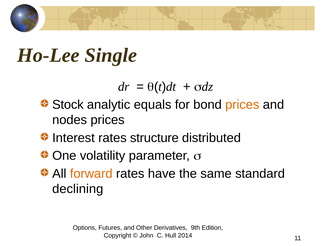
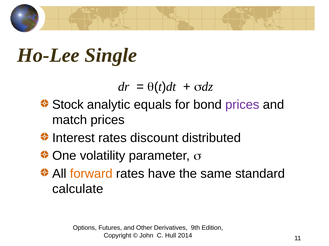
prices colour: orange -> purple (242, 105)
nodes: nodes -> match (70, 120)
structure: structure -> discount (154, 138)
declining: declining -> calculate (78, 189)
